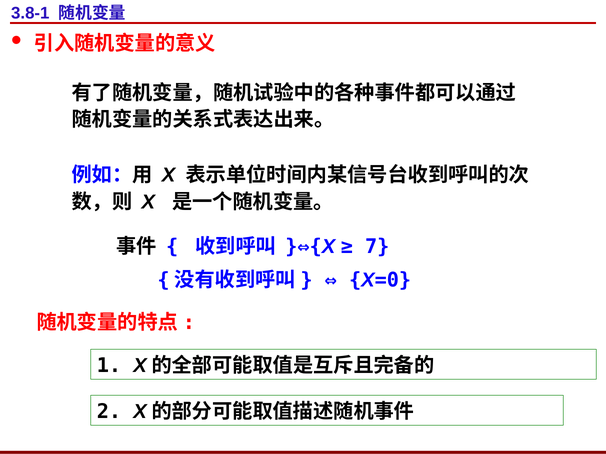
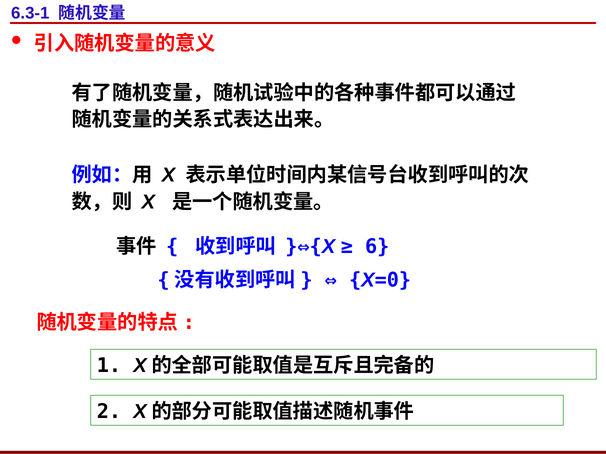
3.8-1: 3.8-1 -> 6.3-1 (30, 13)
7: 7 -> 6 (377, 247)
